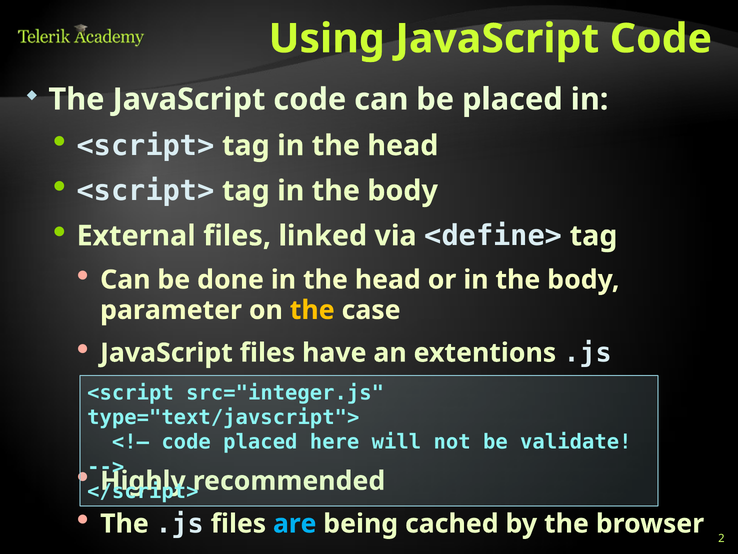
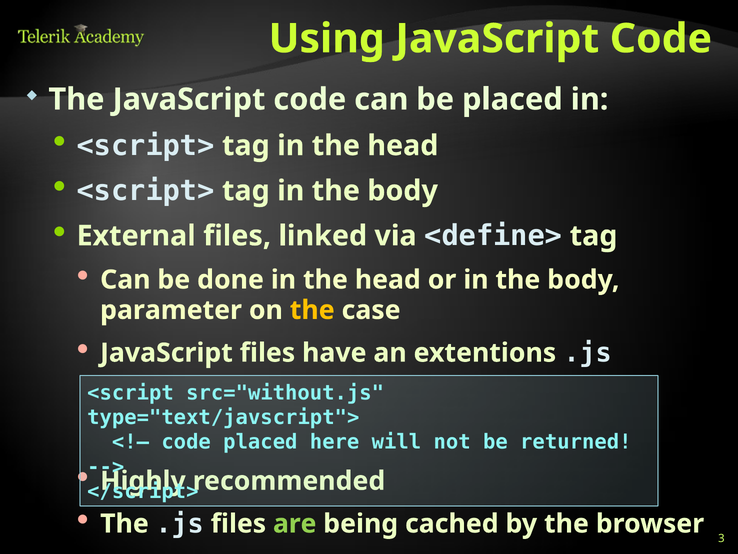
src="integer.js: src="integer.js -> src="without.js (285, 393)
validate: validate -> returned (576, 442)
are colour: light blue -> light green (295, 523)
2: 2 -> 3 (721, 538)
